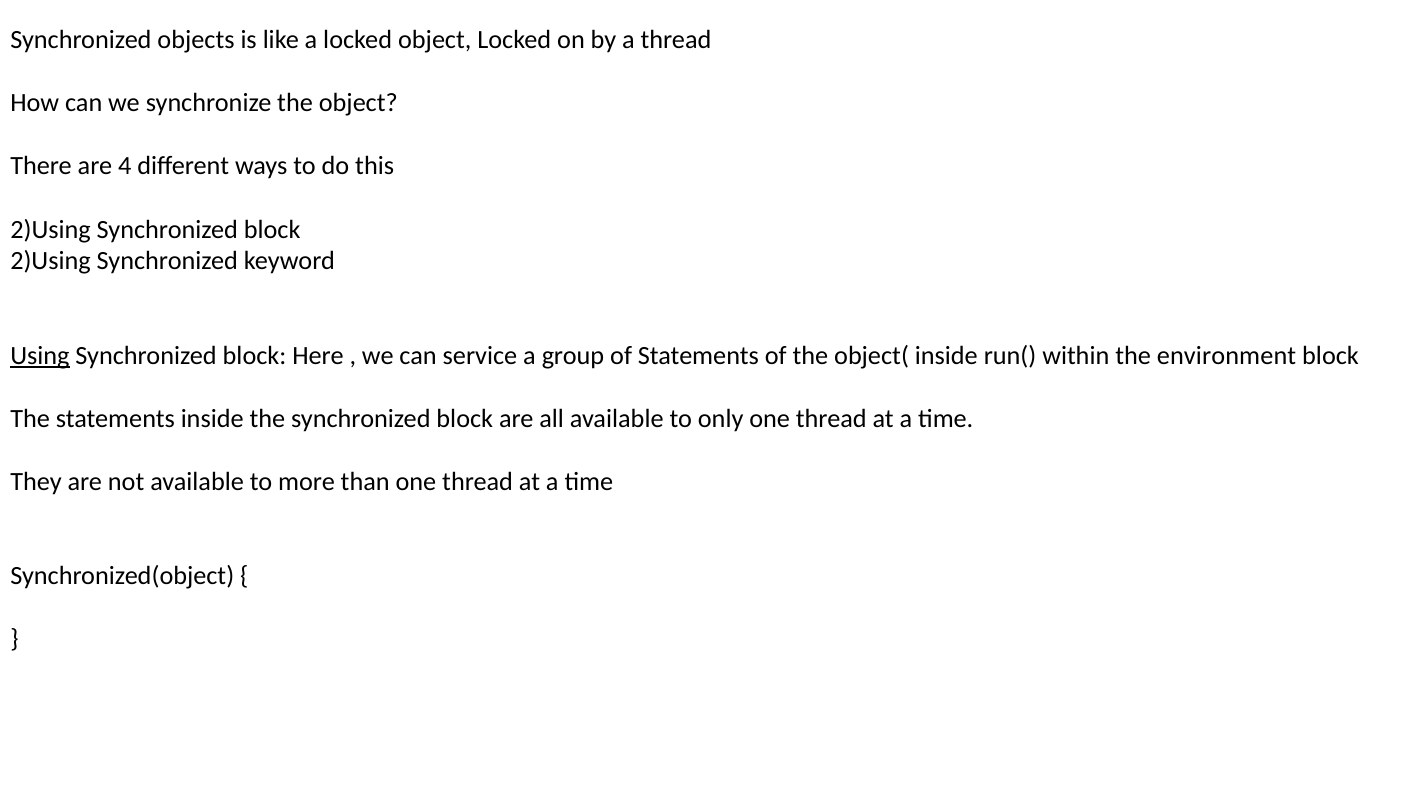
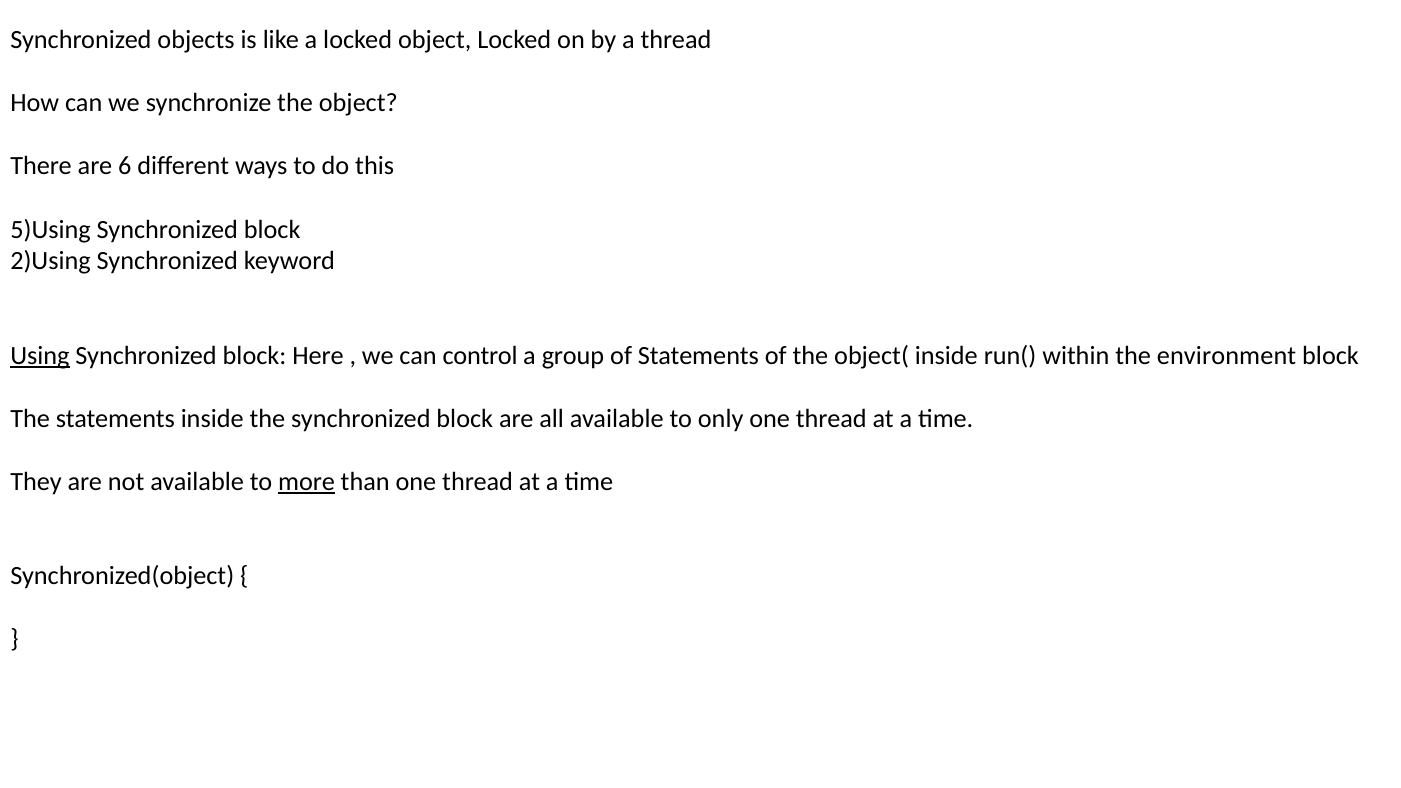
4: 4 -> 6 (125, 166)
2)Using: 2)Using -> 5)Using (51, 229)
service: service -> control (480, 355)
more underline: none -> present (307, 482)
